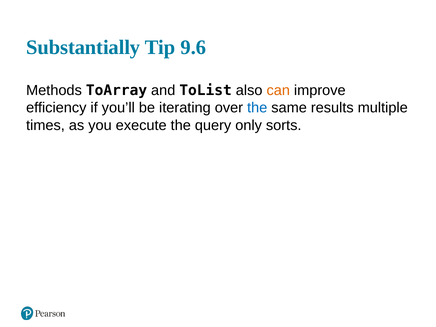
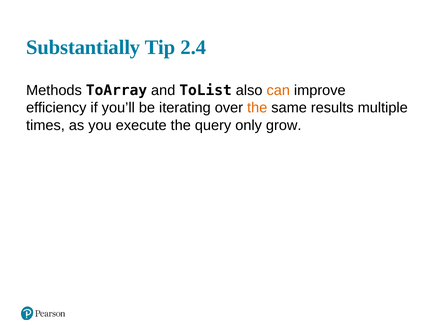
9.6: 9.6 -> 2.4 (193, 47)
the colour: blue -> orange (257, 108)
sorts: sorts -> grow (284, 125)
